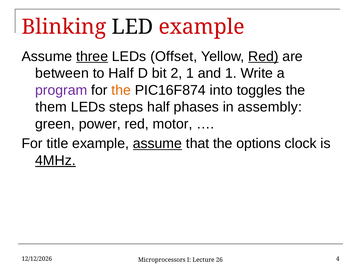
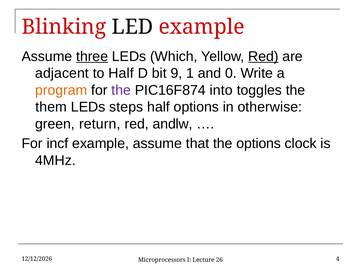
Offset: Offset -> Which (174, 56)
between: between -> adjacent (62, 73)
2: 2 -> 9 (176, 73)
and 1: 1 -> 0 (231, 73)
program colour: purple -> orange (61, 90)
the colour: orange -> purple (121, 90)
half phases: phases -> options (196, 107)
assembly: assembly -> otherwise (270, 107)
power: power -> return (100, 124)
motor: motor -> andlw (173, 124)
title: title -> incf (57, 143)
assume underline: present -> none (157, 143)
4MHz underline: present -> none (55, 160)
